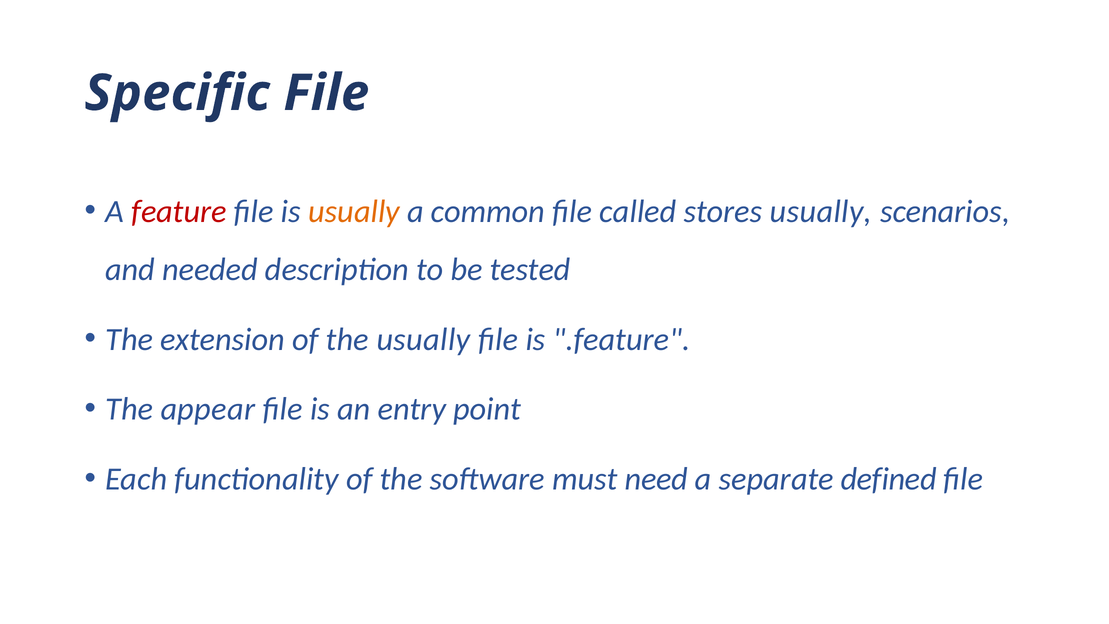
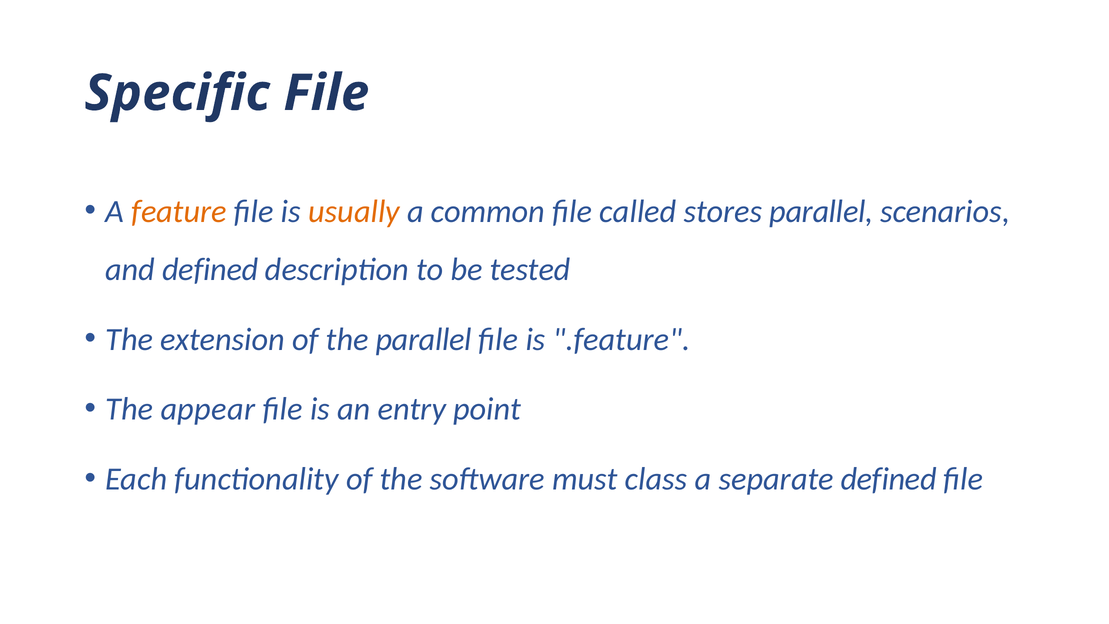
feature colour: red -> orange (179, 211)
stores usually: usually -> parallel (821, 211)
and needed: needed -> defined (210, 270)
the usually: usually -> parallel (424, 339)
need: need -> class (656, 479)
